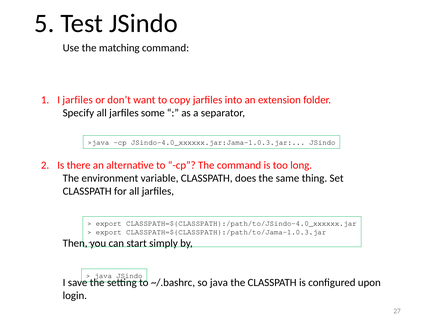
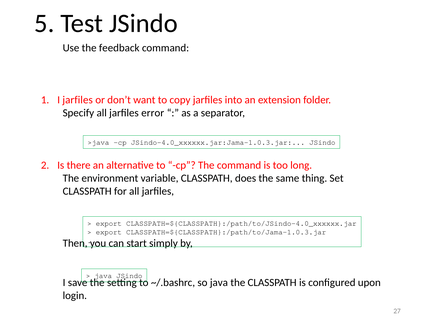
matching: matching -> feedback (119, 48)
some: some -> error (153, 113)
